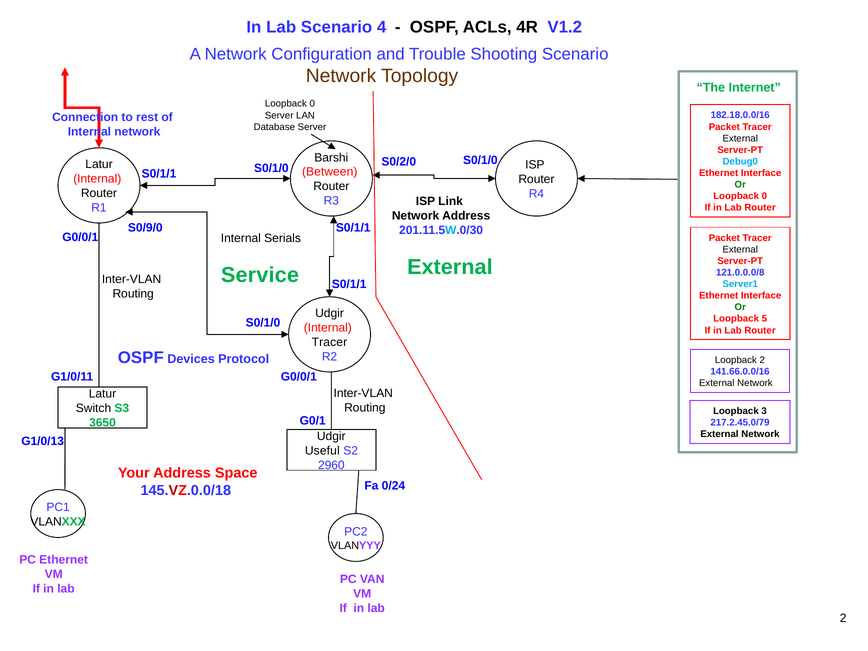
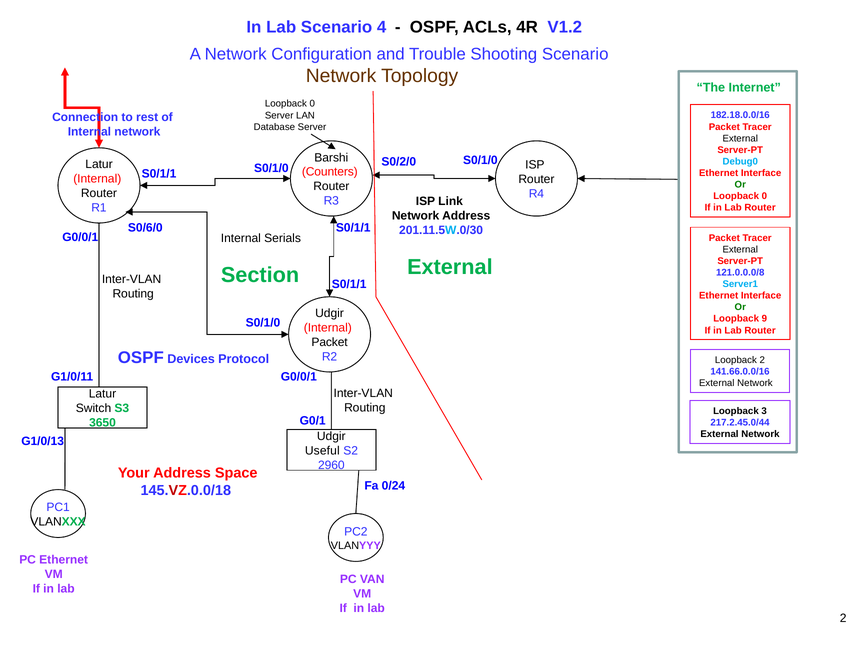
Between: Between -> Counters (330, 172)
S0/9/0: S0/9/0 -> S0/6/0 (145, 228)
Service: Service -> Section (260, 275)
5: 5 -> 9 (764, 319)
Tracer: Tracer -> Packet (330, 342)
217.2.45.0/79: 217.2.45.0/79 -> 217.2.45.0/44 (740, 423)
